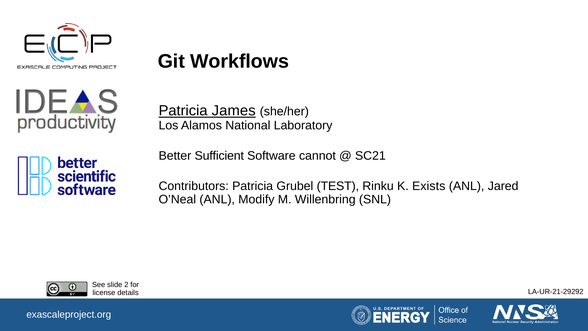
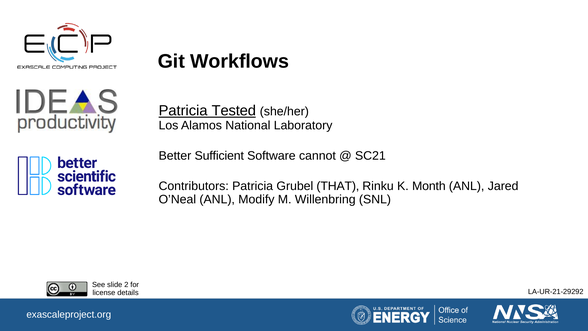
James: James -> Tested (234, 111)
TEST: TEST -> THAT (338, 186)
Exists: Exists -> Month (429, 186)
